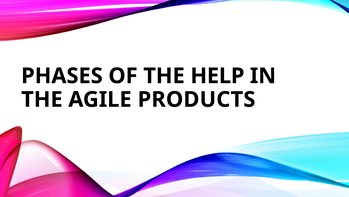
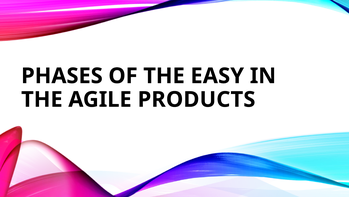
HELP: HELP -> EASY (217, 76)
